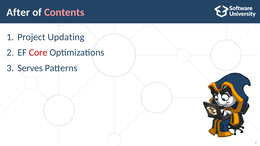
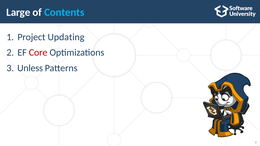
After: After -> Large (18, 12)
Contents colour: pink -> light blue (64, 12)
Serves: Serves -> Unless (30, 68)
